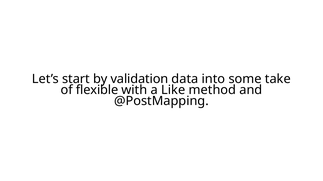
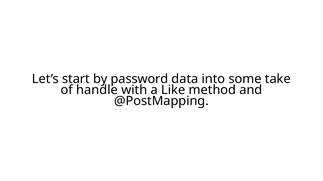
validation: validation -> password (139, 79)
flexible: flexible -> handle (97, 90)
